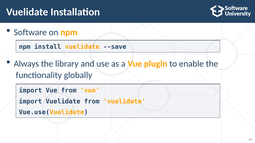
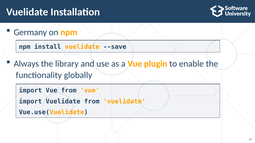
Software: Software -> Germany (30, 32)
